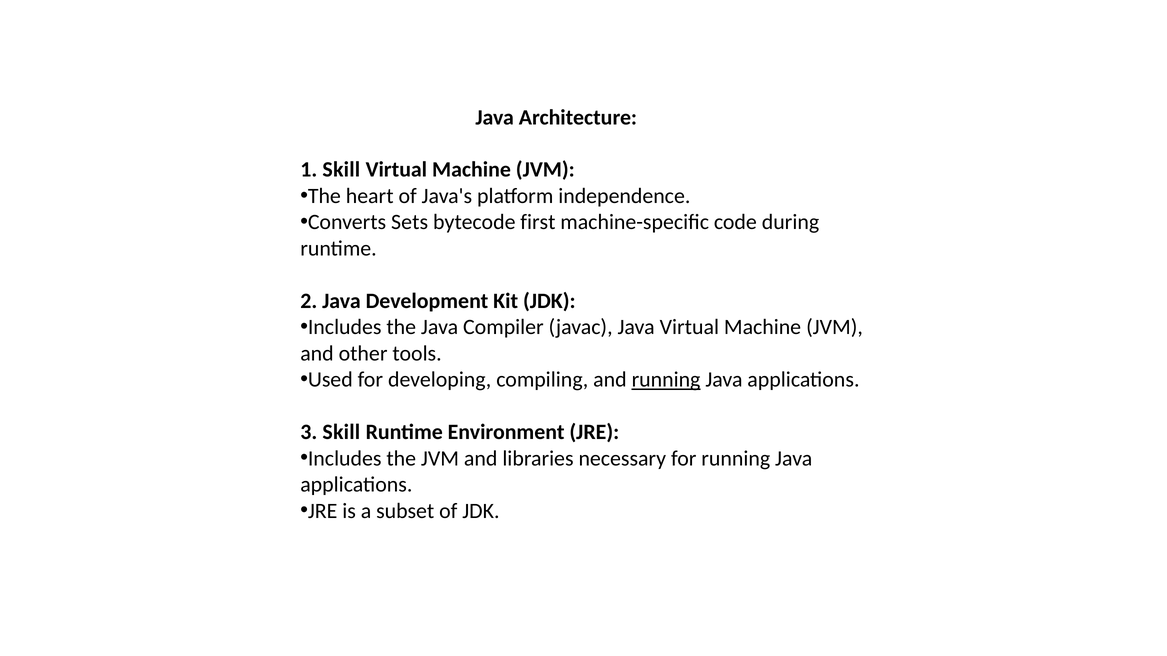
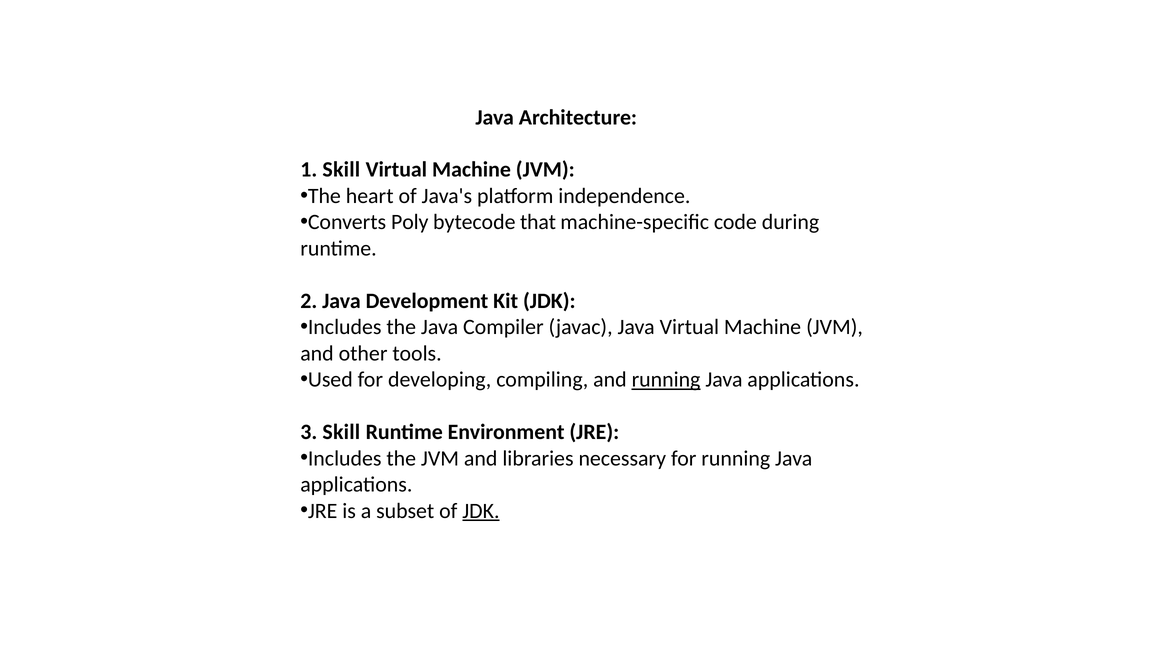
Sets: Sets -> Poly (410, 222)
first: first -> that (538, 222)
JDK underline: none -> present (481, 511)
